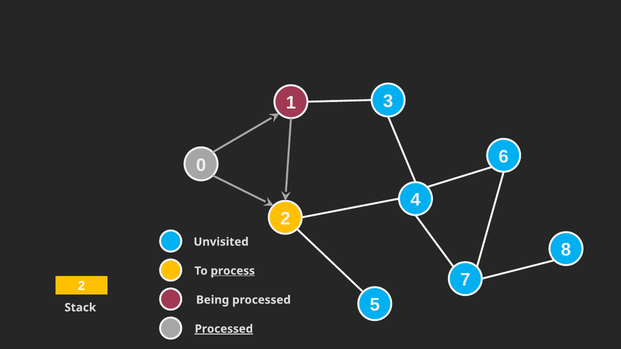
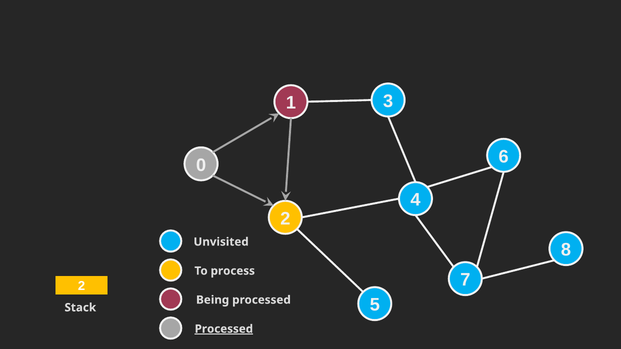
process underline: present -> none (233, 271)
